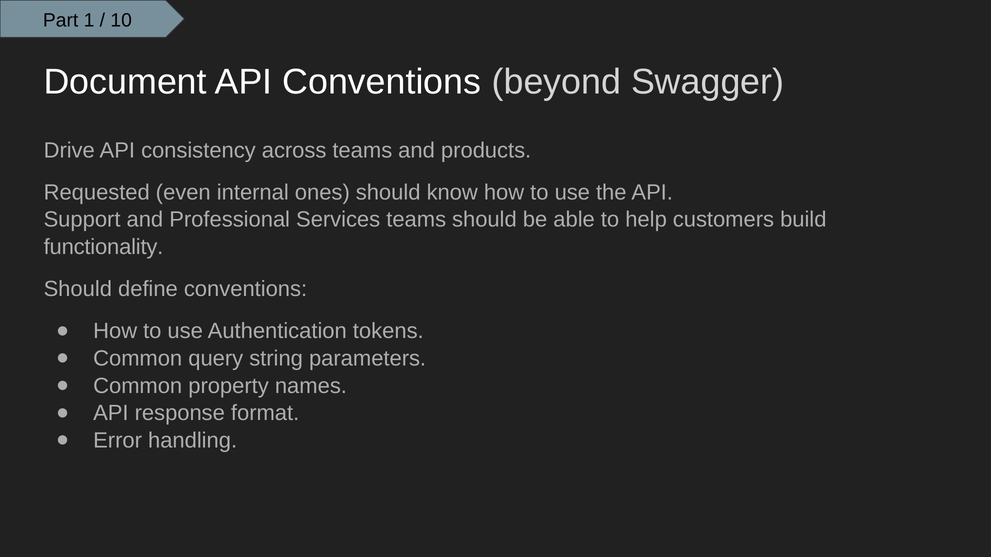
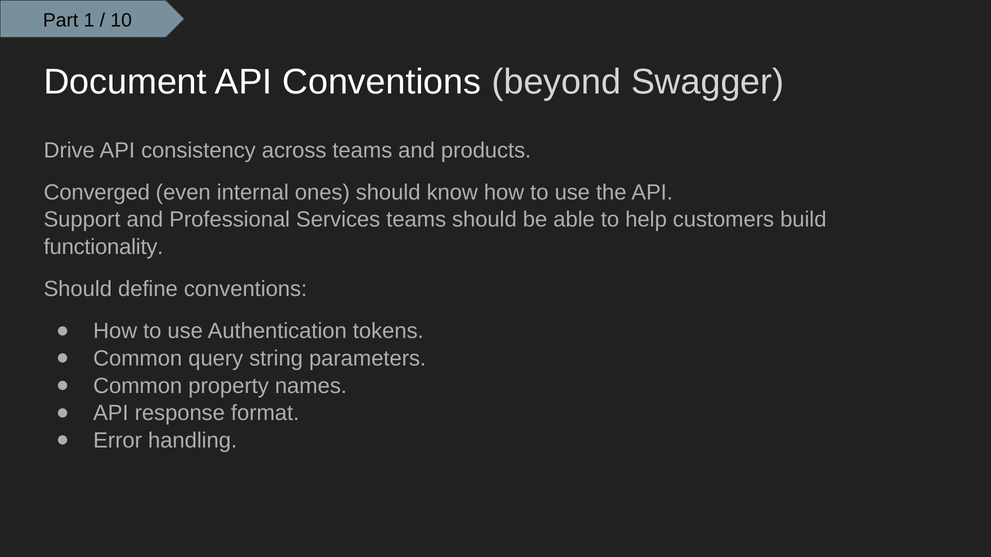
Requested: Requested -> Converged (97, 193)
